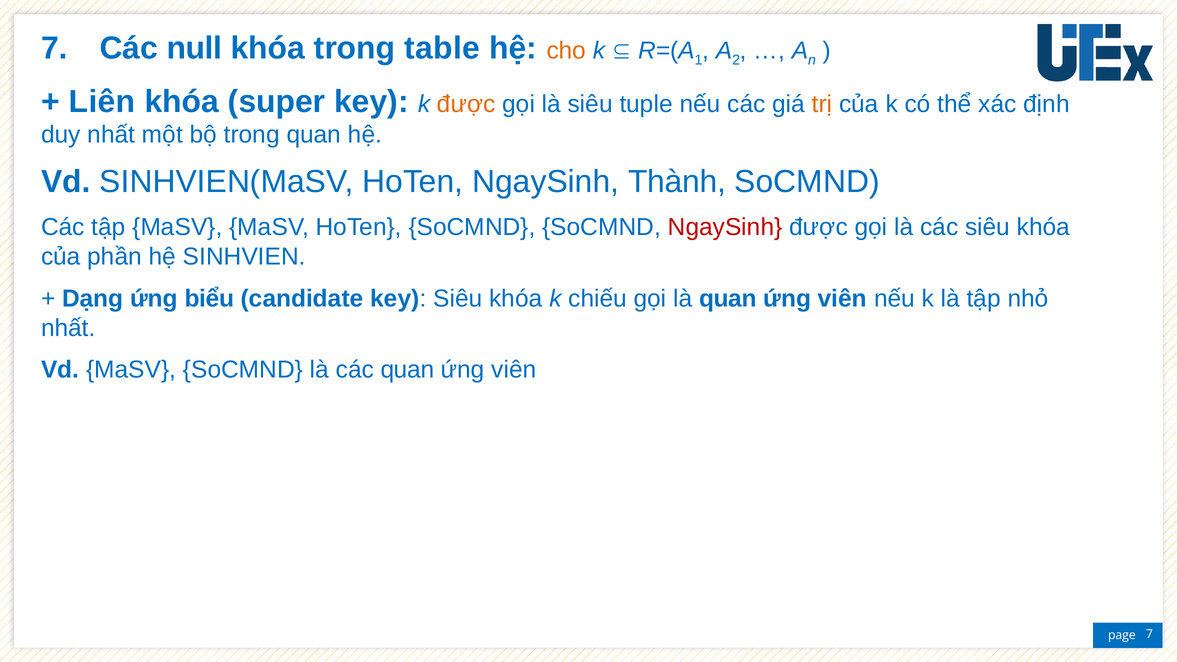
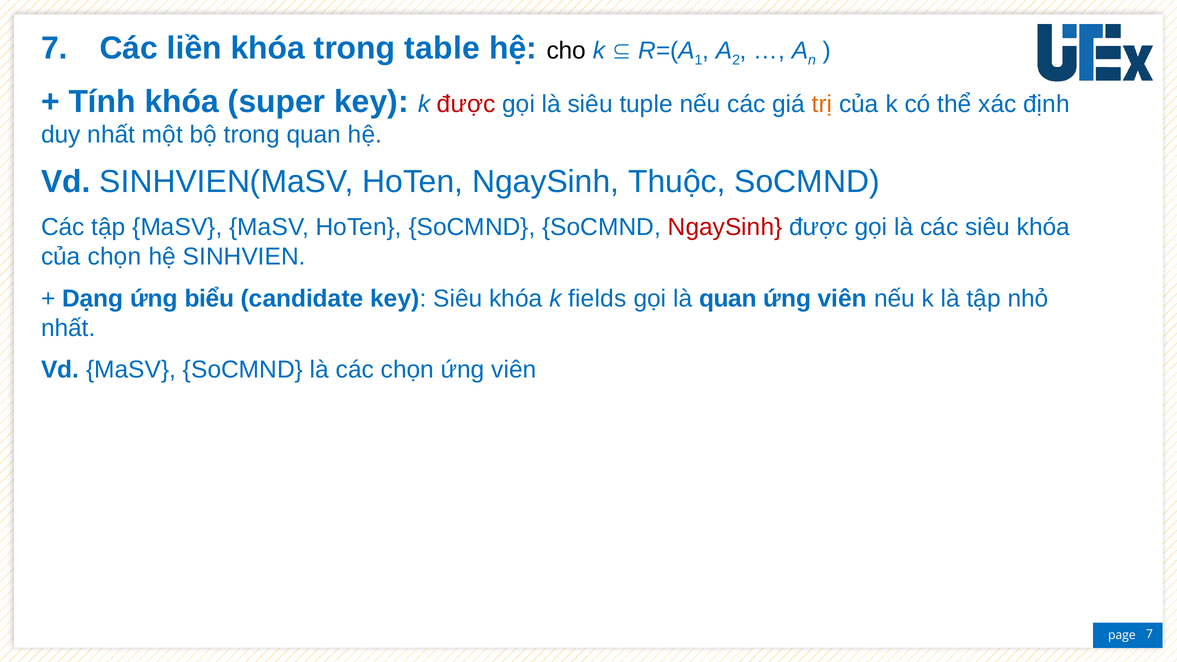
null: null -> liền (194, 48)
cho colour: orange -> black (566, 51)
Liên: Liên -> Tính (102, 102)
được colour: orange -> red (466, 104)
Thành: Thành -> Thuộc (677, 182)
của phần: phần -> chọn (115, 257)
chiếu: chiếu -> fields (597, 298)
các quan: quan -> chọn (407, 370)
